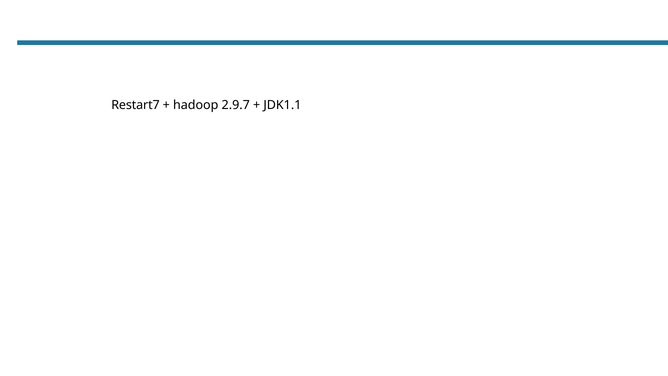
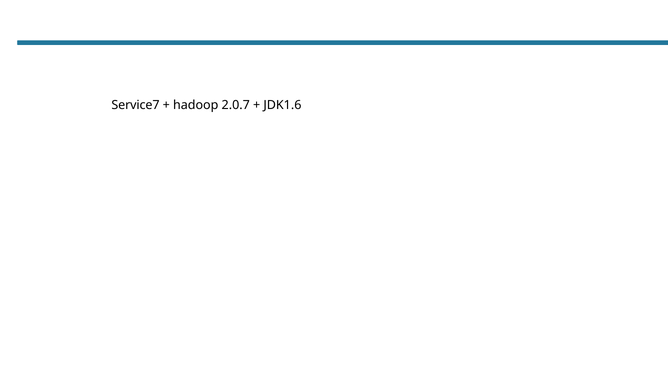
Restart7: Restart7 -> Service7 (136, 105)
2.9.7: 2.9.7 -> 2.0.7 (236, 105)
JDK1.1: JDK1.1 -> JDK1.6 (282, 105)
